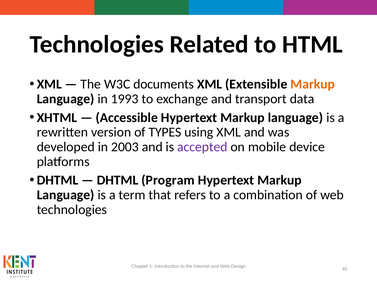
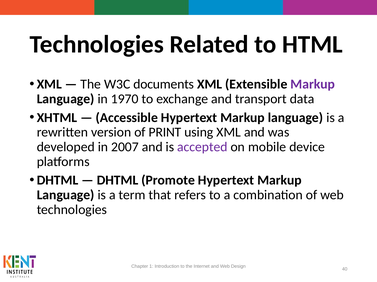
Markup colour: orange -> purple (313, 84)
1993: 1993 -> 1970 (125, 99)
TYPES: TYPES -> PRINT (165, 133)
2003: 2003 -> 2007 (125, 147)
Program: Program -> Promote (168, 181)
